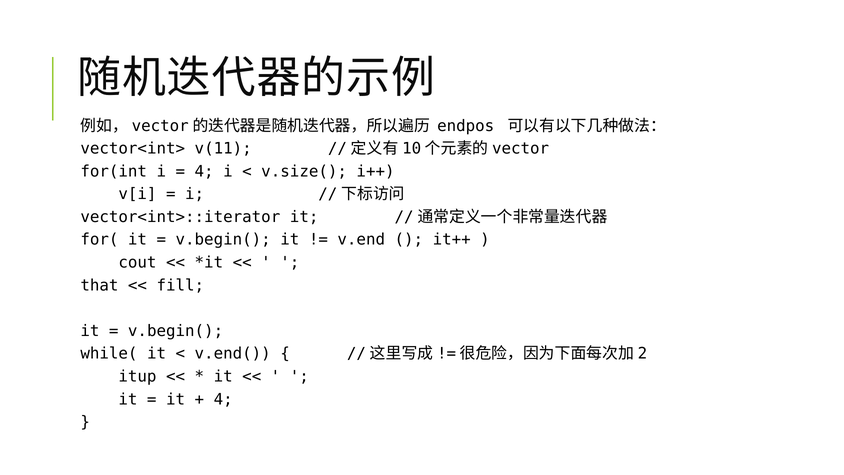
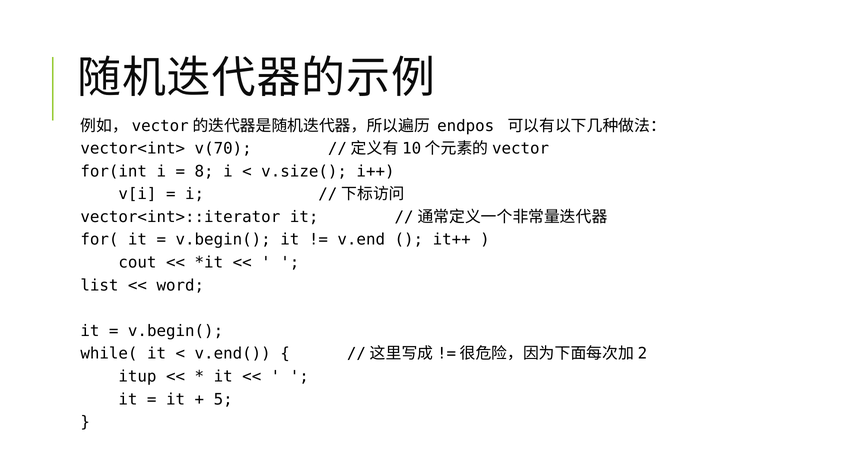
v(11: v(11 -> v(70 (223, 149)
4: 4 -> 8 (204, 171)
that: that -> list (99, 285)
fill: fill -> word (180, 285)
4: 4 -> 5 (223, 399)
